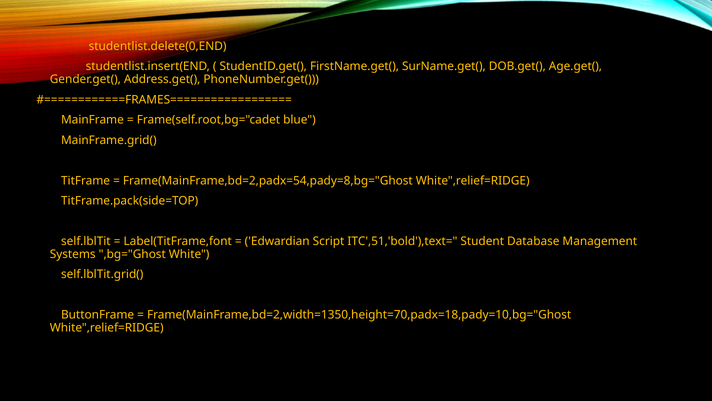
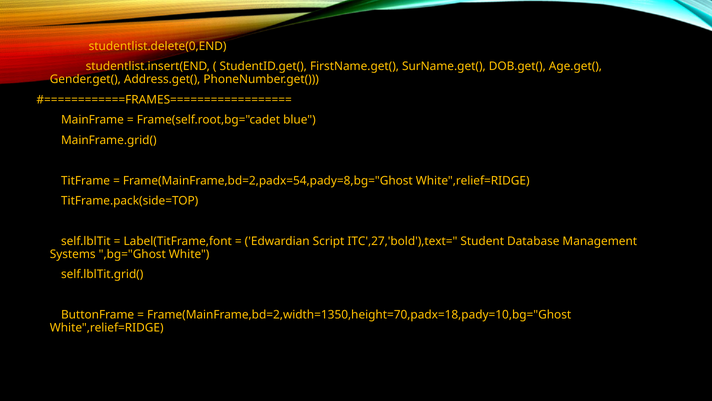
ITC',51,'bold'),text=: ITC',51,'bold'),text= -> ITC',27,'bold'),text= (402, 241)
